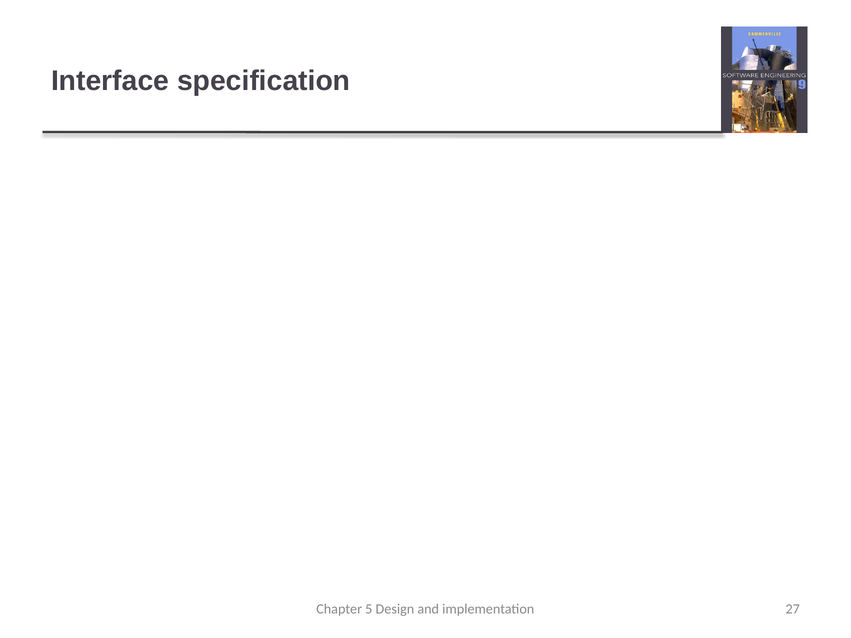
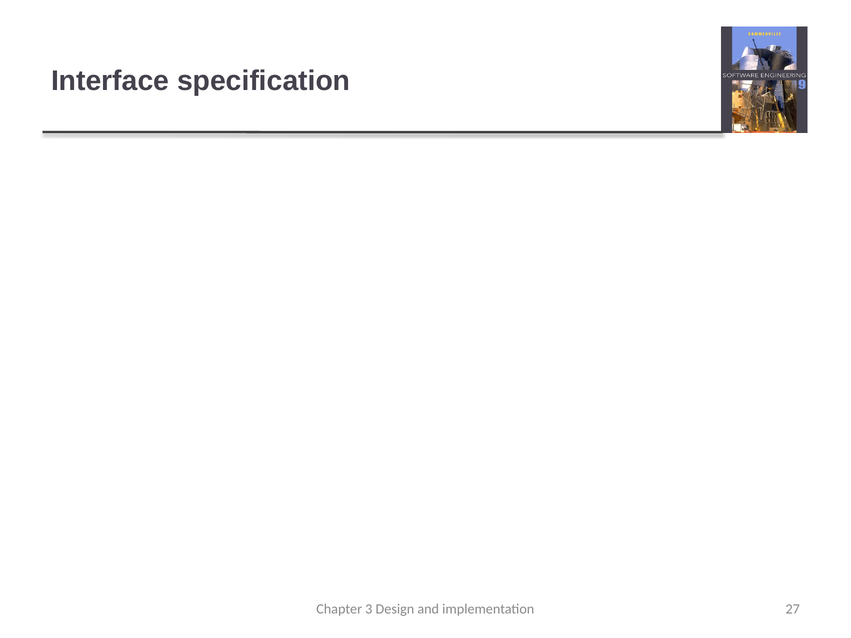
5: 5 -> 3 (369, 609)
